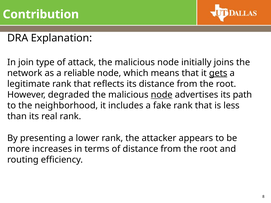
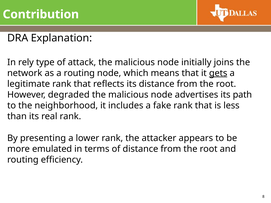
join: join -> rely (26, 62)
a reliable: reliable -> routing (79, 73)
node underline: present -> none (162, 95)
increases: increases -> emulated (52, 149)
